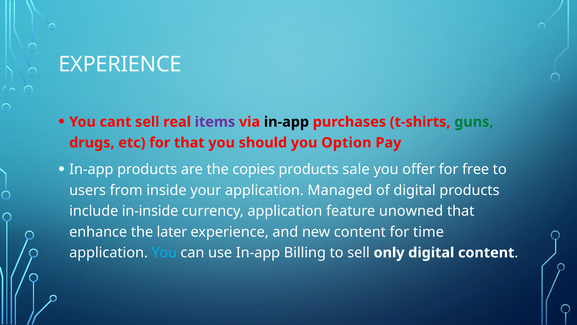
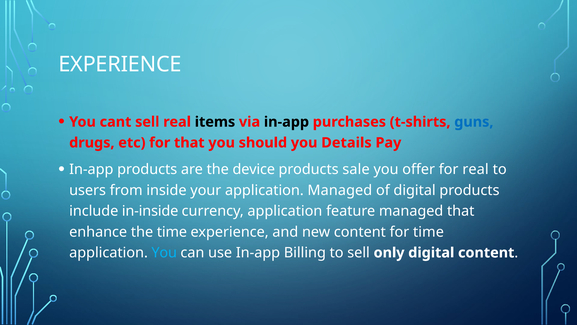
items colour: purple -> black (215, 122)
guns colour: green -> blue (474, 122)
Option: Option -> Details (346, 143)
copies: copies -> device (254, 169)
for free: free -> real (476, 169)
feature unowned: unowned -> managed (411, 211)
the later: later -> time (172, 232)
